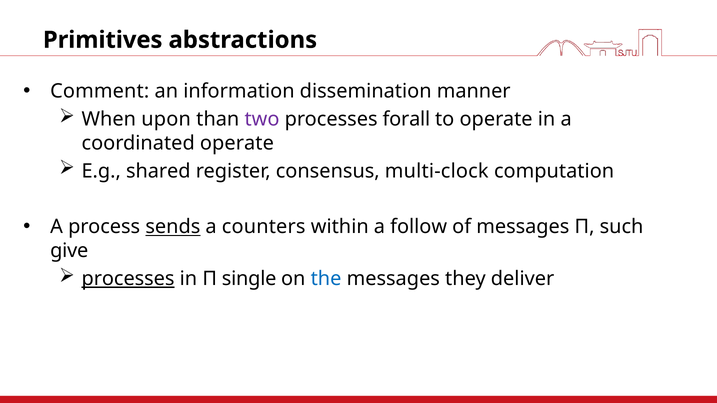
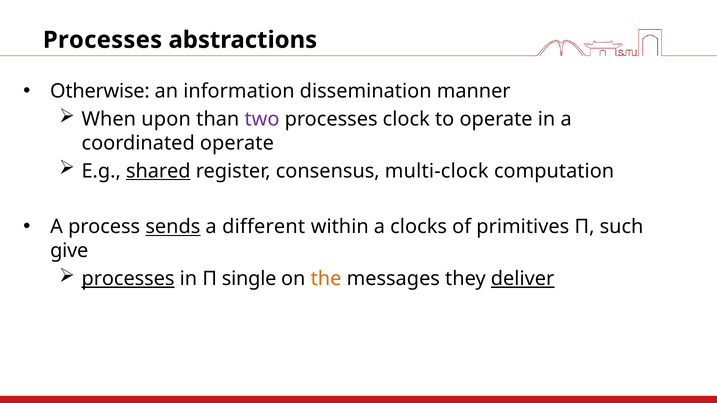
Primitives: Primitives -> Processes (103, 40)
Comment: Comment -> Otherwise (100, 91)
forall: forall -> clock (406, 119)
shared underline: none -> present (158, 171)
counters: counters -> different (264, 227)
follow: follow -> clocks (419, 227)
of messages: messages -> primitives (523, 227)
the colour: blue -> orange (326, 279)
deliver underline: none -> present (523, 279)
